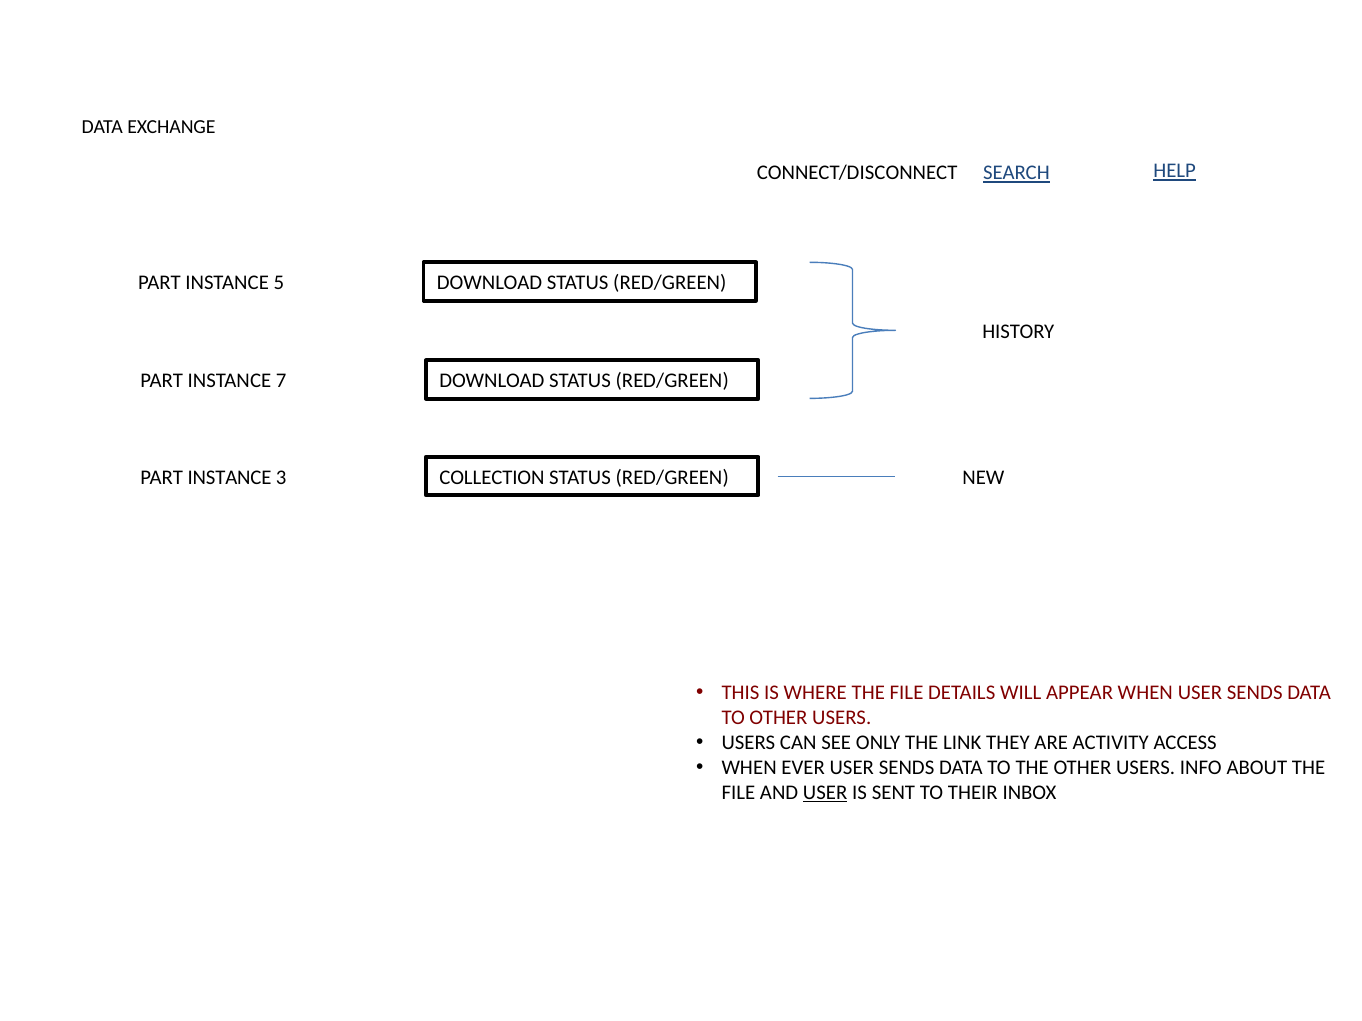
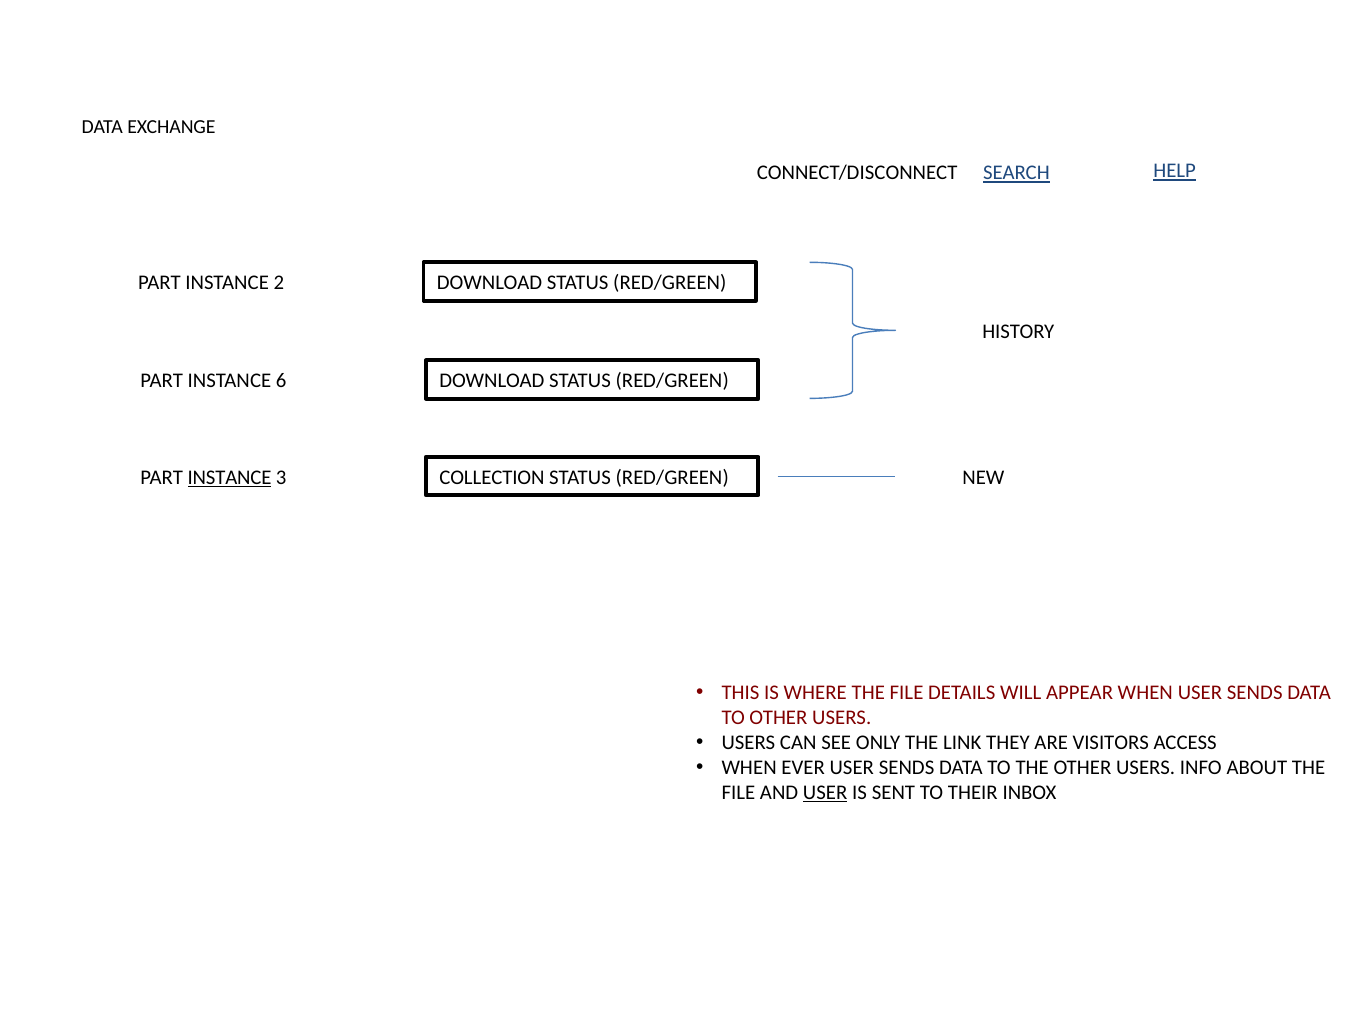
5: 5 -> 2 (279, 283)
7: 7 -> 6 (281, 381)
INSTANCE underline: none -> present (230, 478)
ACTIVITY: ACTIVITY -> VISITORS (1111, 743)
